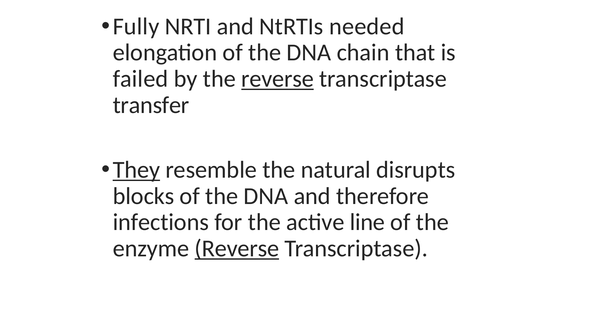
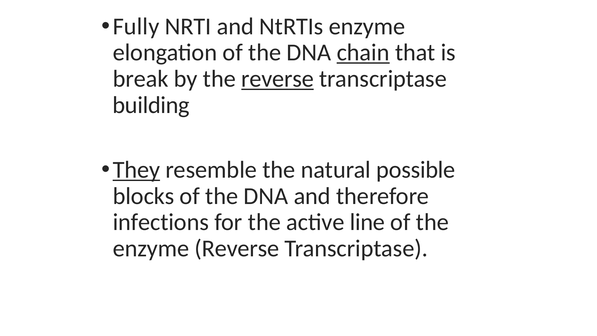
NtRTIs needed: needed -> enzyme (367, 26)
chain underline: none -> present (363, 53)
failed: failed -> break (141, 79)
transfer: transfer -> building (151, 105)
disrupts: disrupts -> possible (416, 170)
Reverse underline: present -> none (237, 248)
